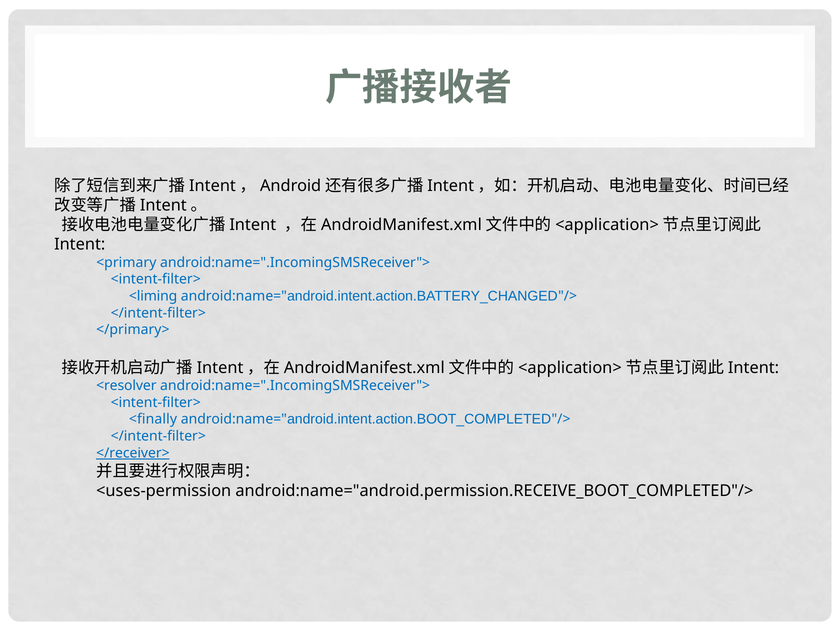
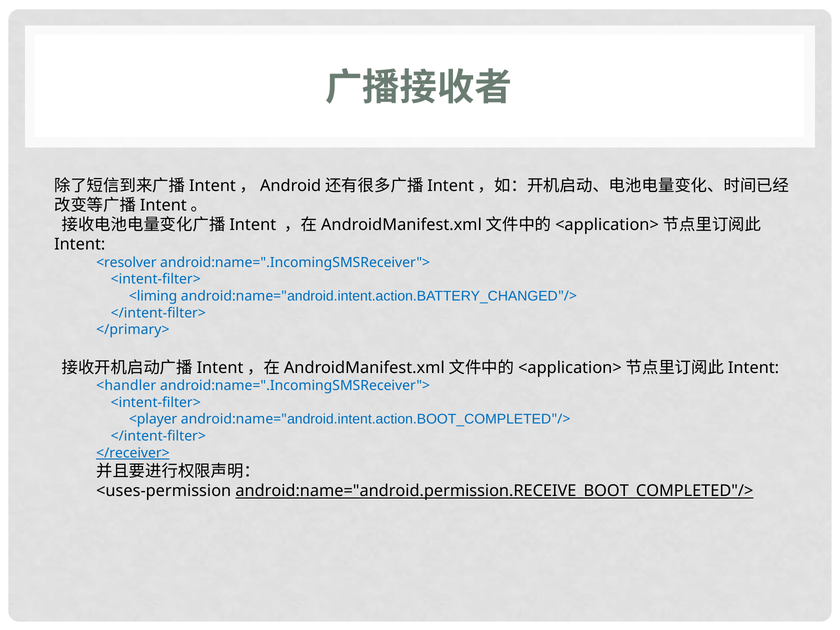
<primary: <primary -> <resolver (126, 263)
<resolver: <resolver -> <handler (126, 386)
<finally: <finally -> <player (153, 419)
android:name="android.permission.RECEIVE_BOOT_COMPLETED"/> underline: none -> present (494, 491)
